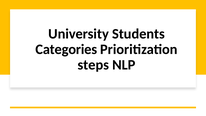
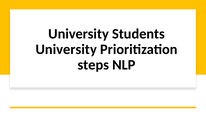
Categories: Categories -> University (66, 49)
